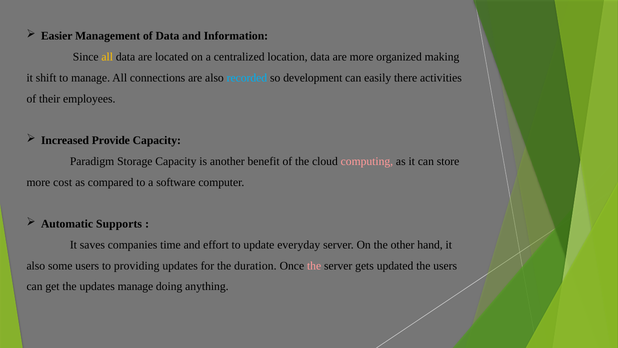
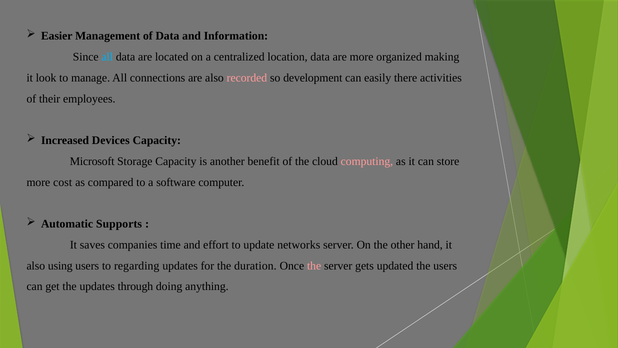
all colour: yellow -> light blue (107, 57)
shift: shift -> look (46, 78)
recorded colour: light blue -> pink (247, 78)
Provide: Provide -> Devices (111, 140)
Paradigm: Paradigm -> Microsoft (92, 161)
everyday: everyday -> networks (299, 245)
some: some -> using (60, 265)
providing: providing -> regarding (137, 265)
updates manage: manage -> through (135, 286)
